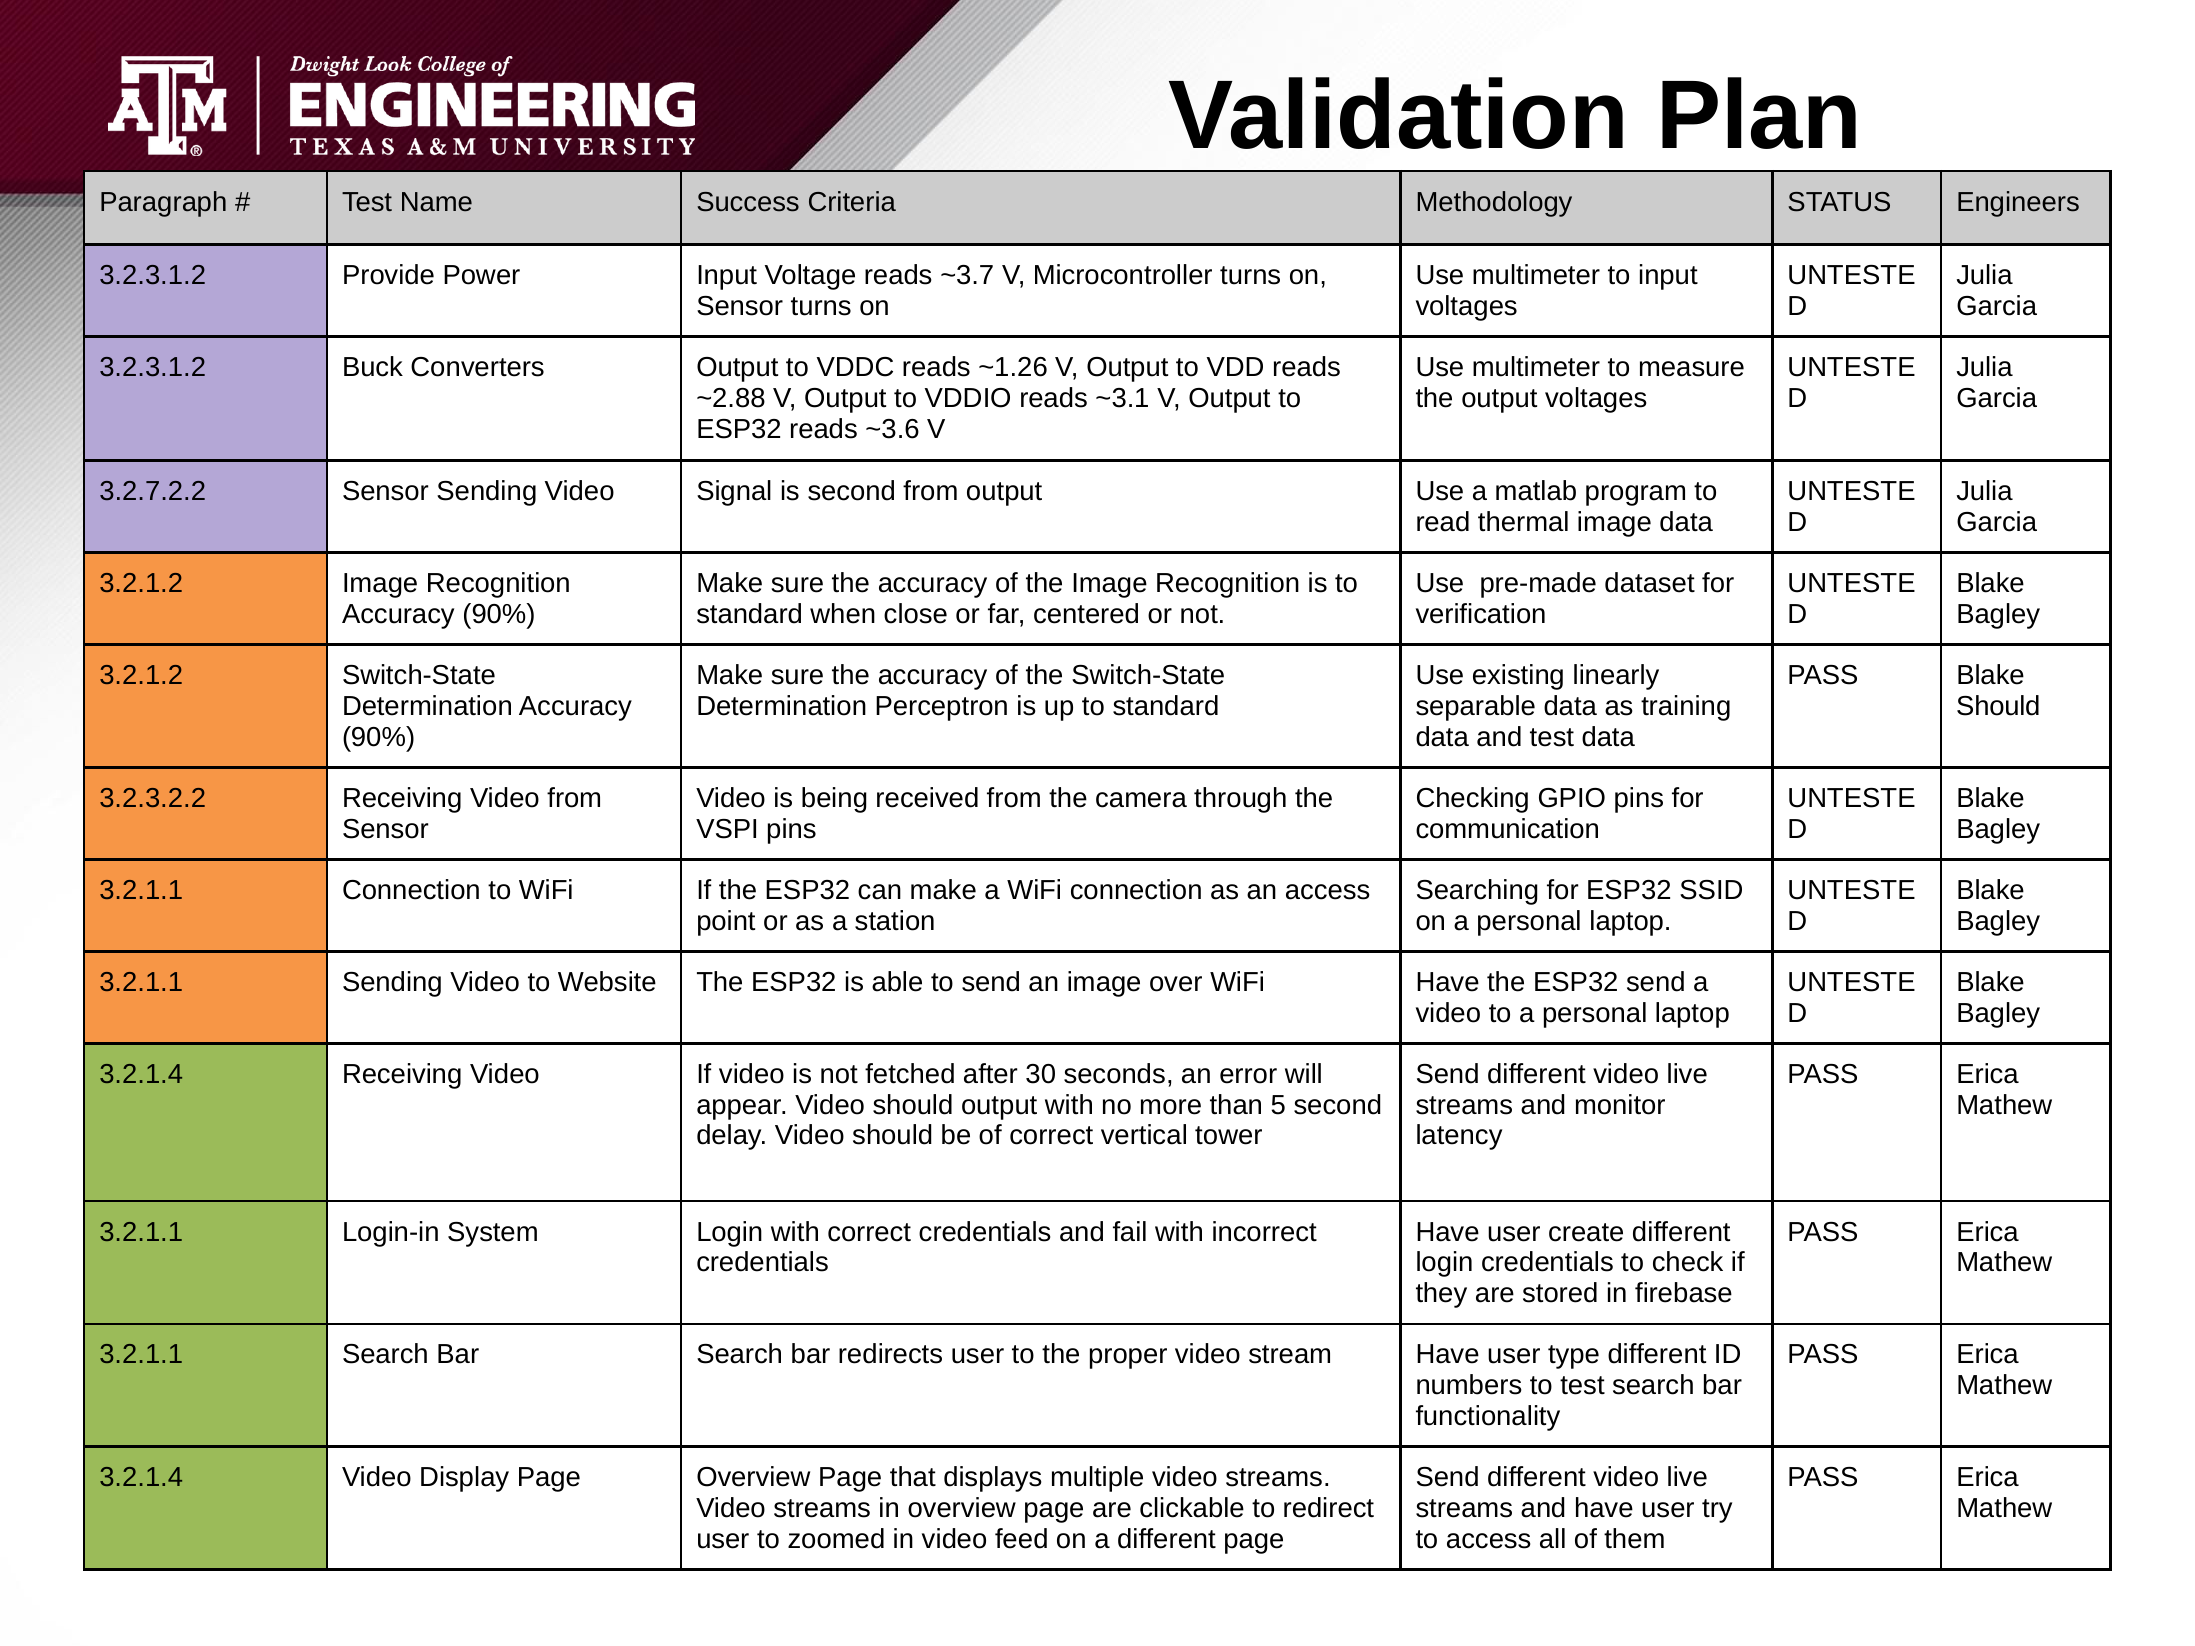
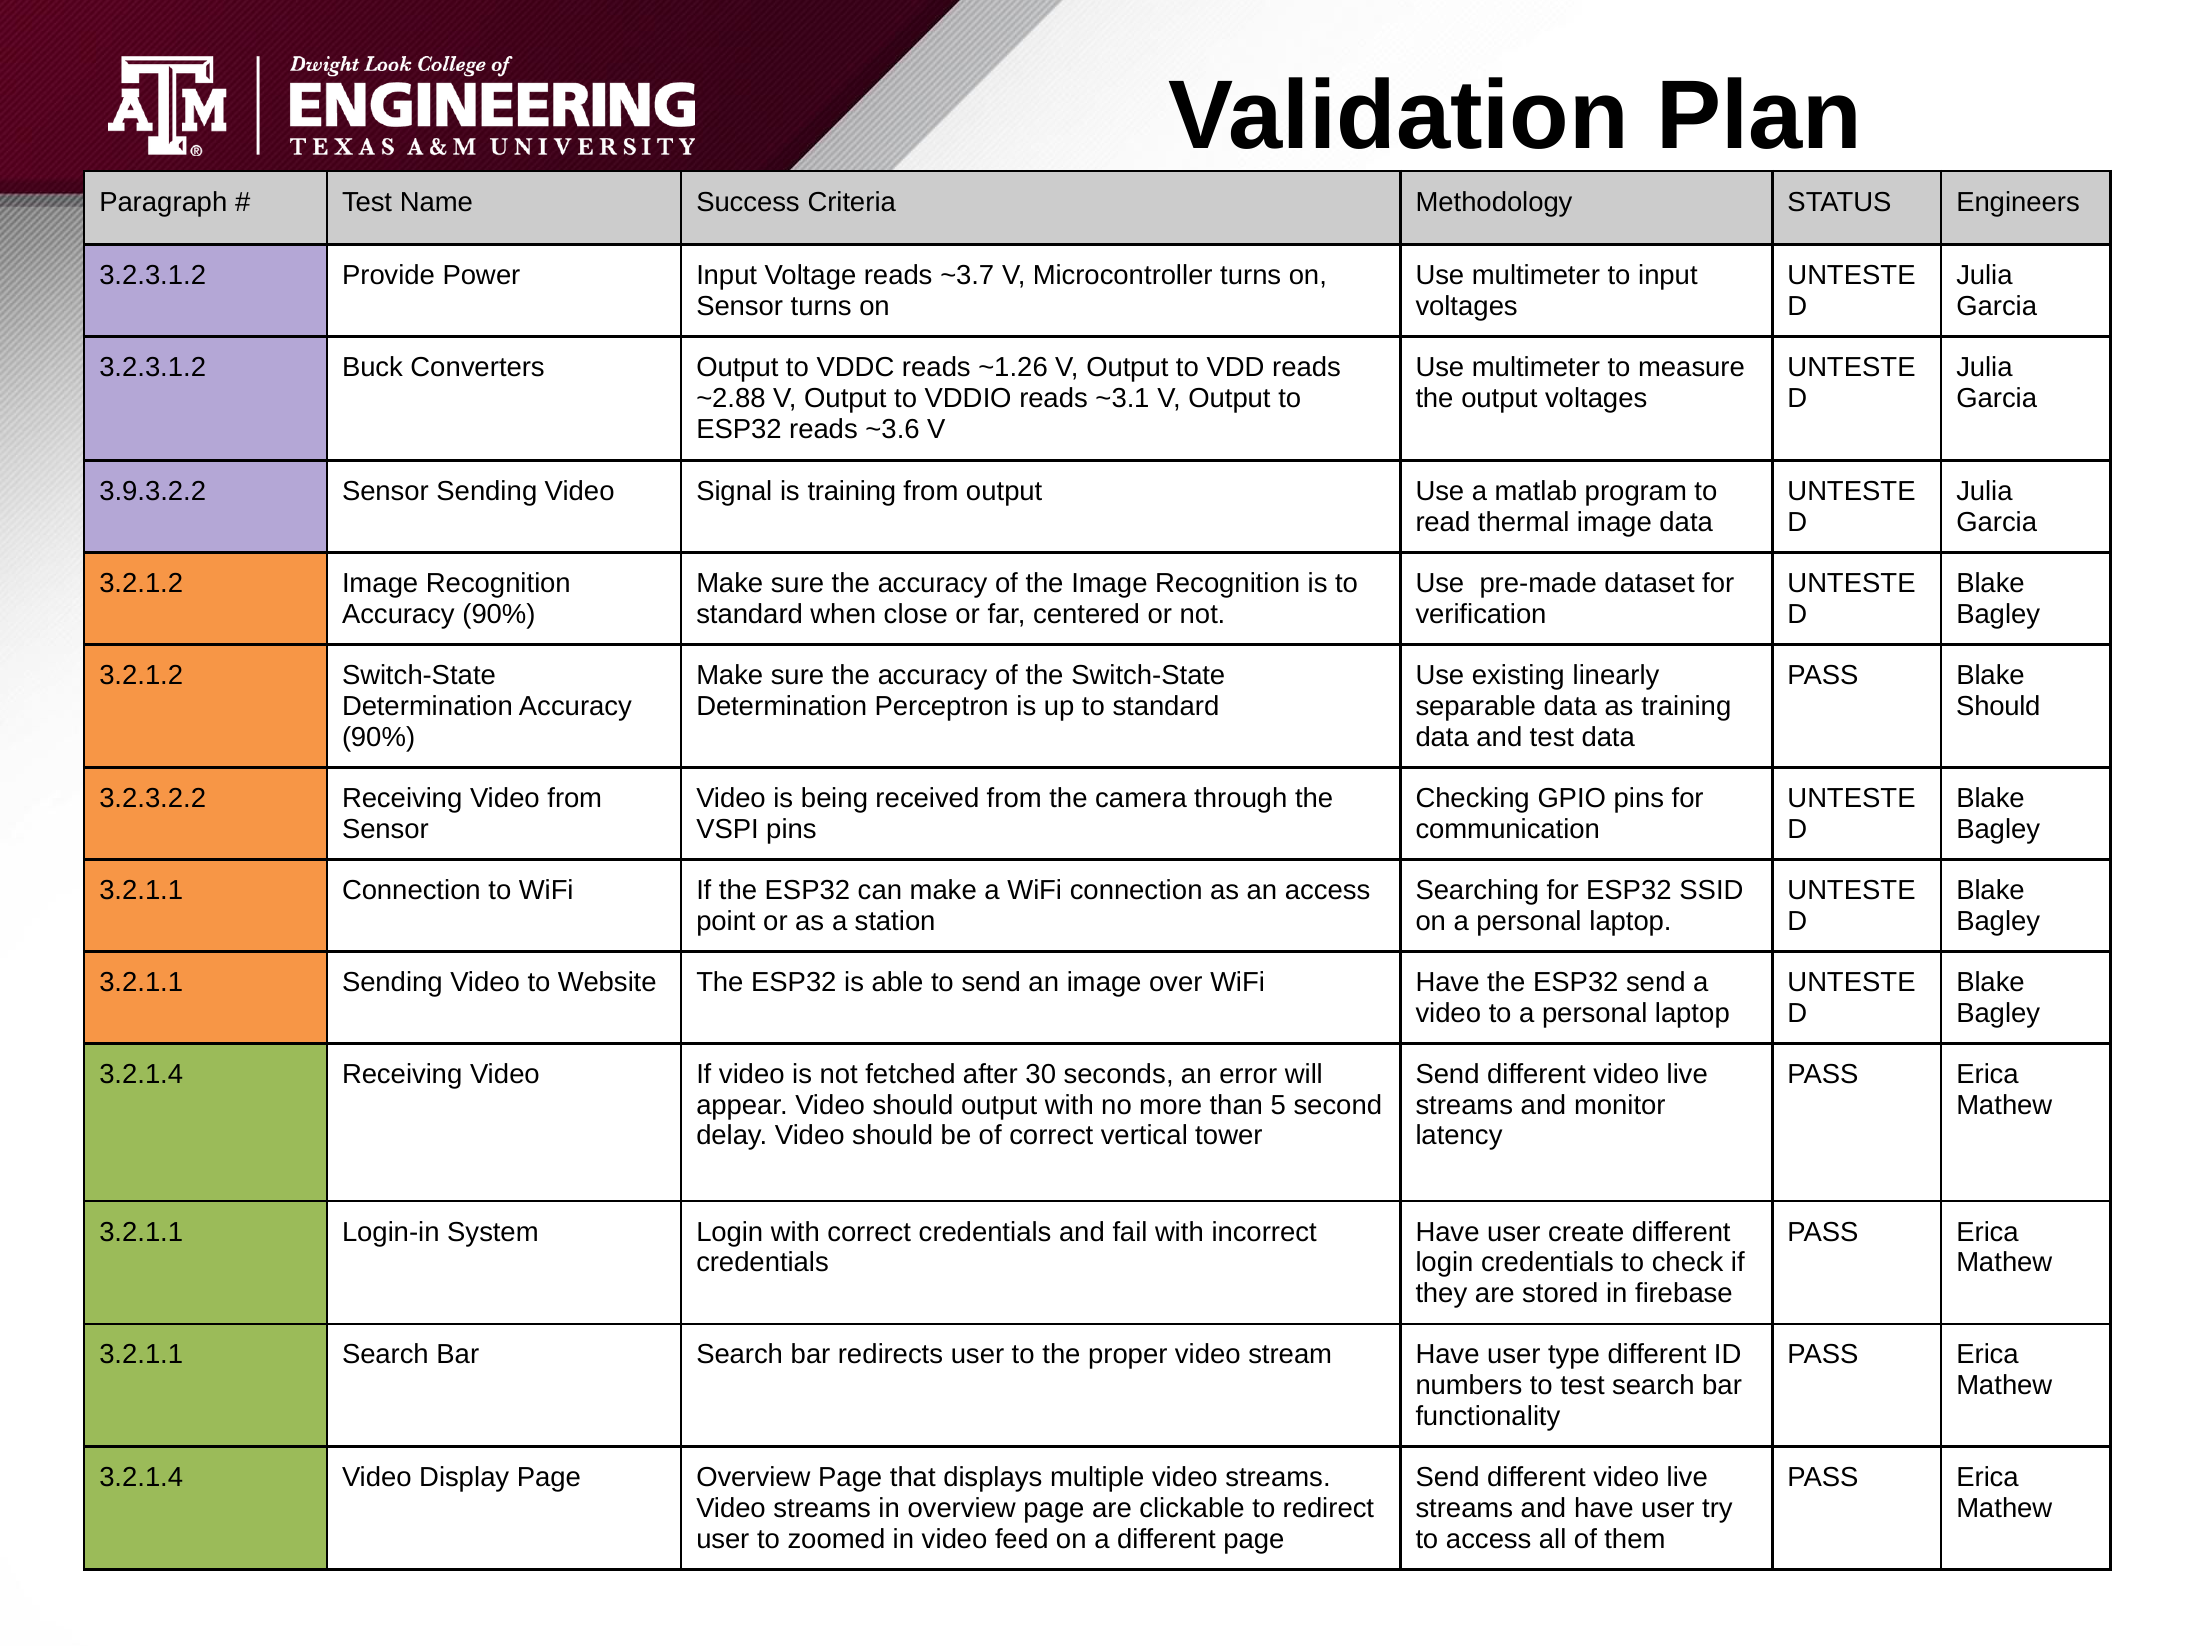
3.2.7.2.2: 3.2.7.2.2 -> 3.9.3.2.2 (153, 492)
is second: second -> training (852, 492)
